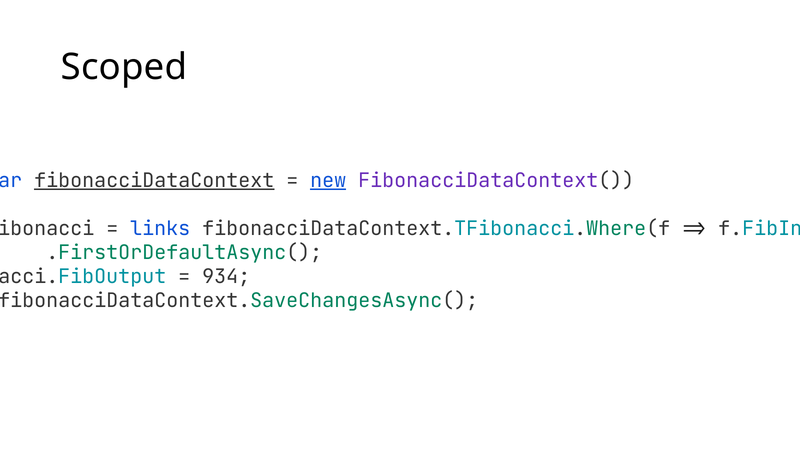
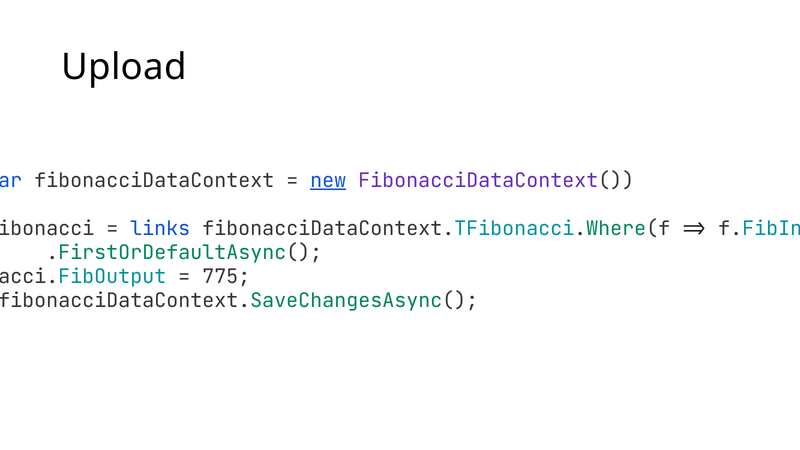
Scoped: Scoped -> Upload (124, 67)
fibonacciDataContext underline: present -> none (154, 181)
934: 934 -> 775 (226, 277)
